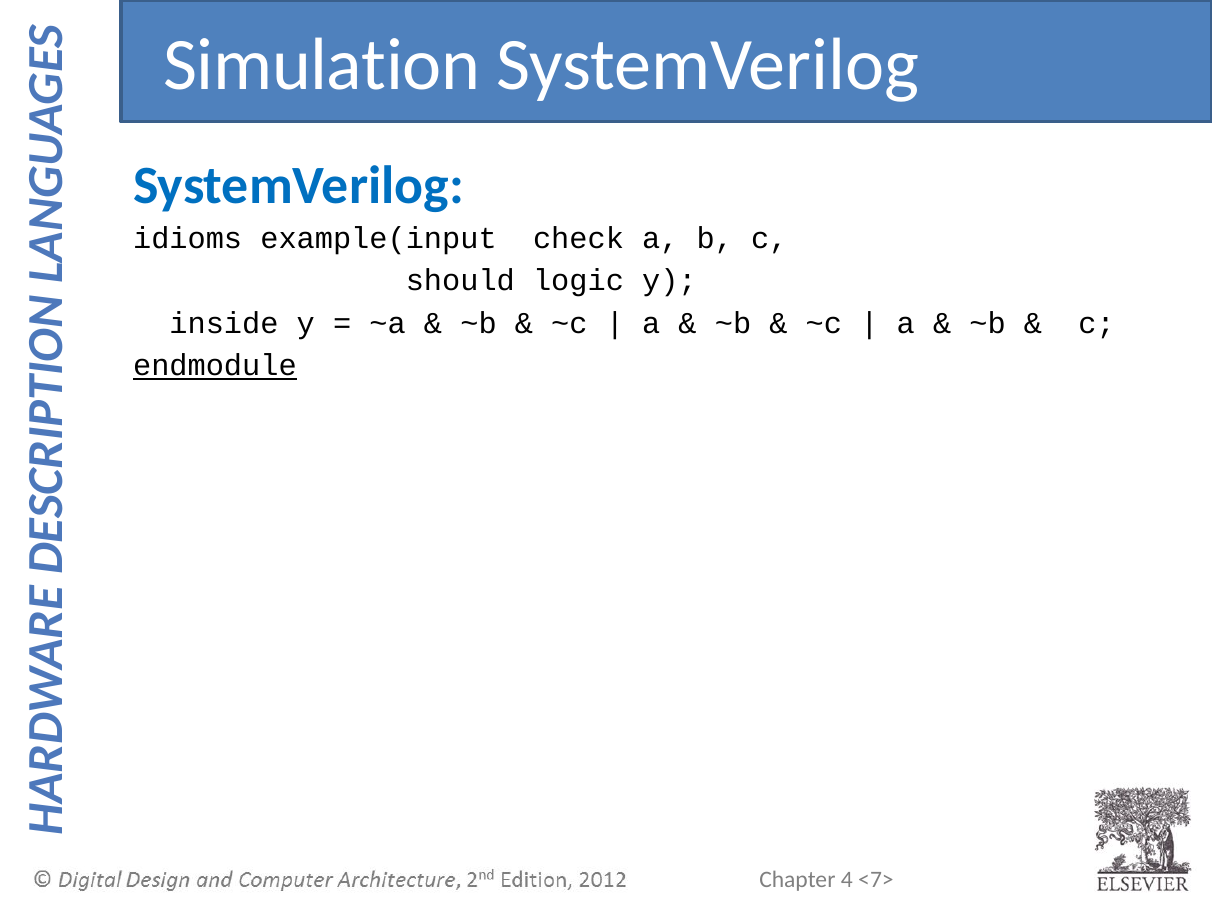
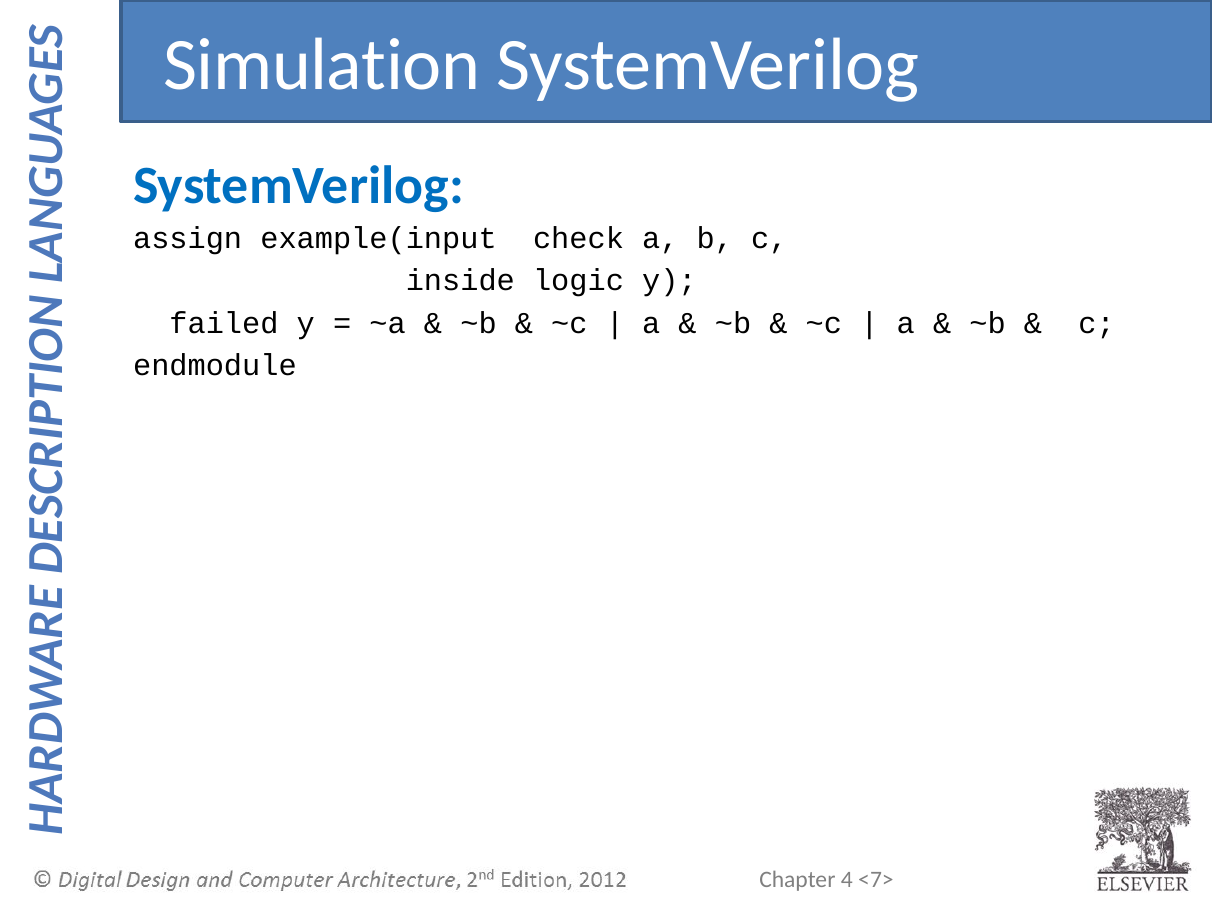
idioms: idioms -> assign (188, 238)
should: should -> inside (460, 281)
inside: inside -> failed (224, 323)
endmodule underline: present -> none (215, 366)
